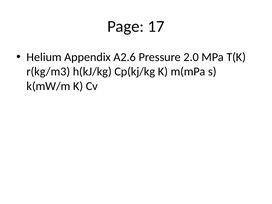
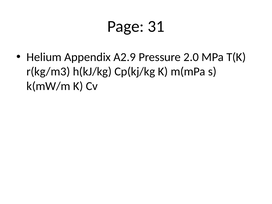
17: 17 -> 31 (156, 26)
A2.6: A2.6 -> A2.9 (125, 57)
